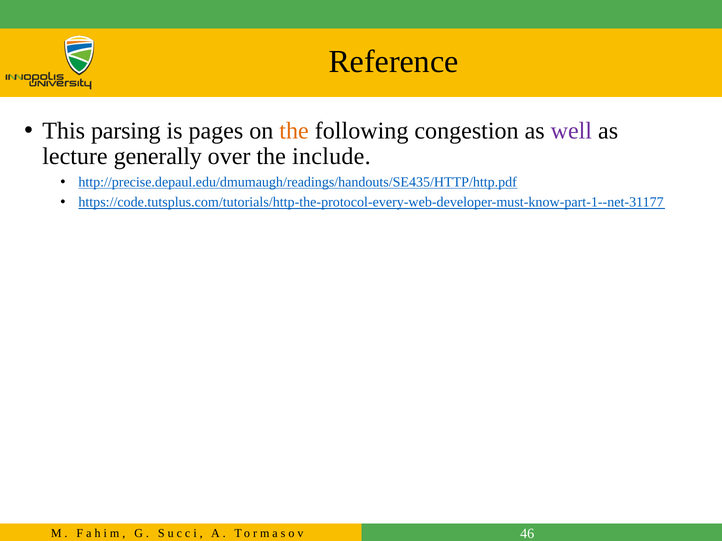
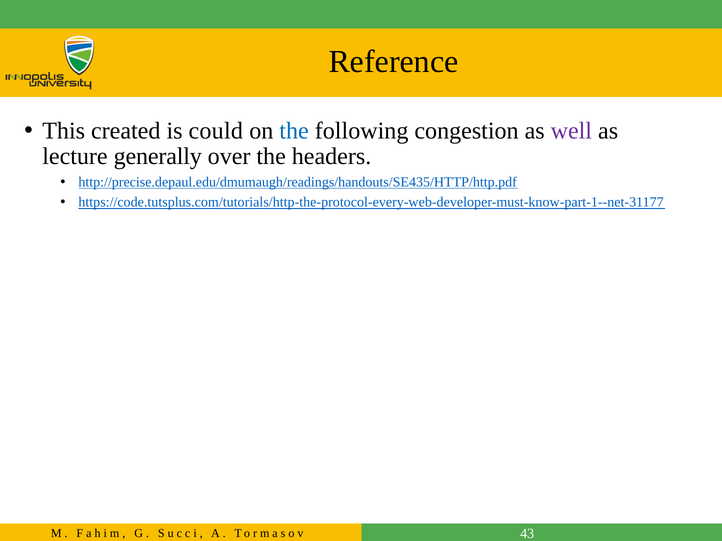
parsing: parsing -> created (126, 131)
pages: pages -> could (216, 131)
the colour: orange -> blue (294, 131)
include: include -> headers (332, 157)
46: 46 -> 43 (527, 534)
